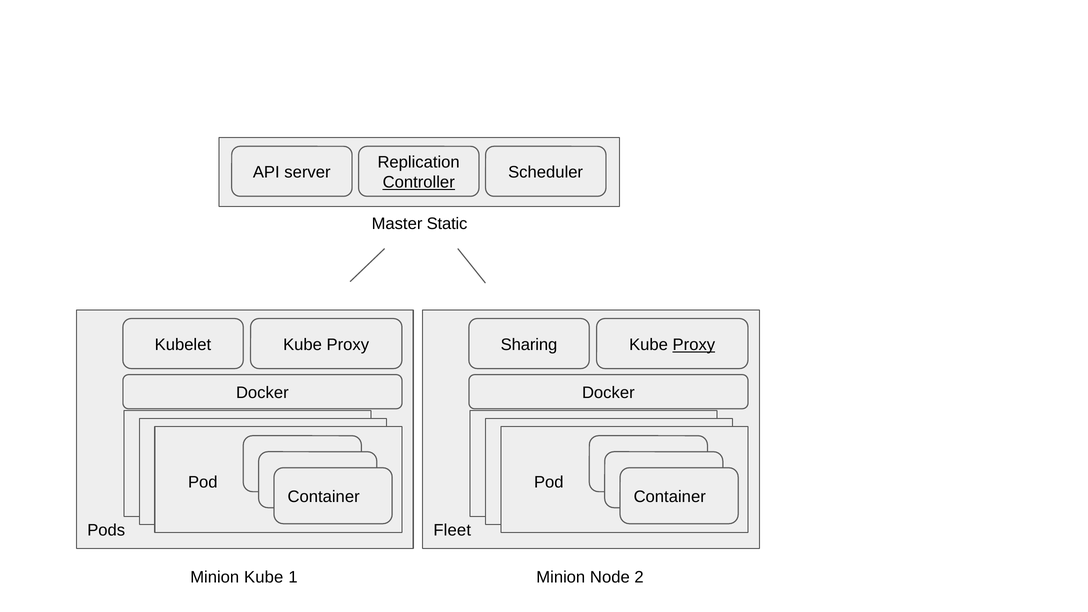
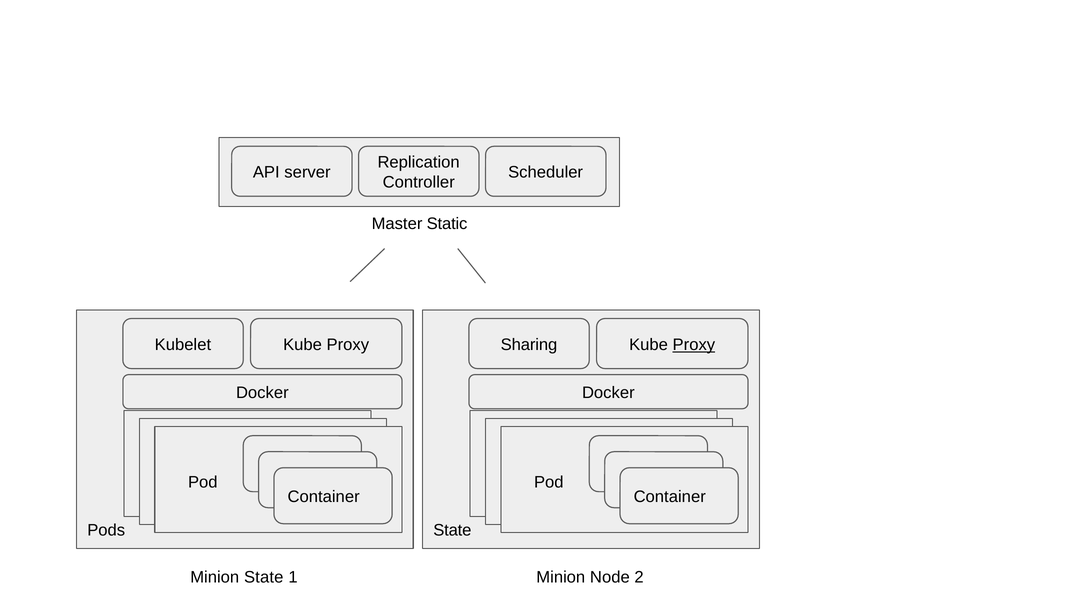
Controller underline: present -> none (419, 182)
Fleet: Fleet -> State (452, 530)
Minion Kube: Kube -> State (264, 577)
